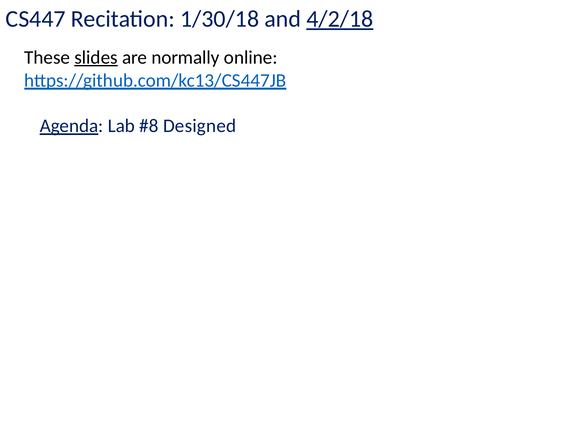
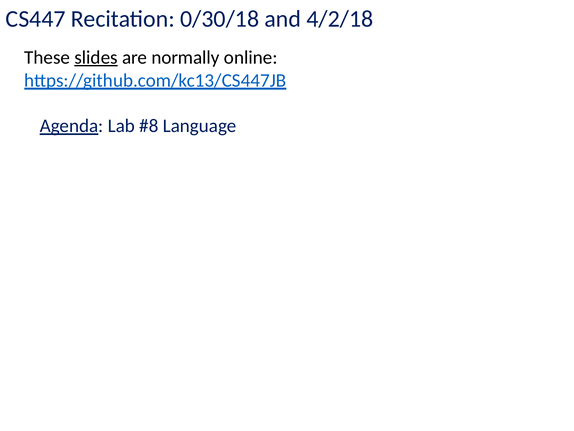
1/30/18: 1/30/18 -> 0/30/18 (220, 19)
4/2/18 underline: present -> none (340, 19)
Designed: Designed -> Language (200, 126)
